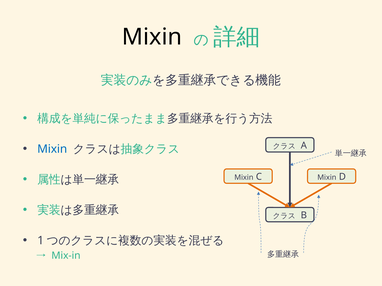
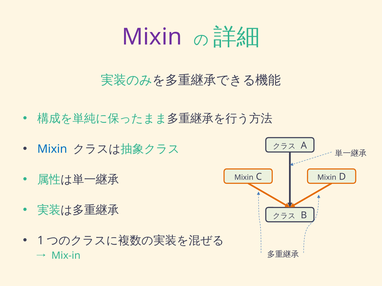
Mixin colour: black -> purple (152, 37)
